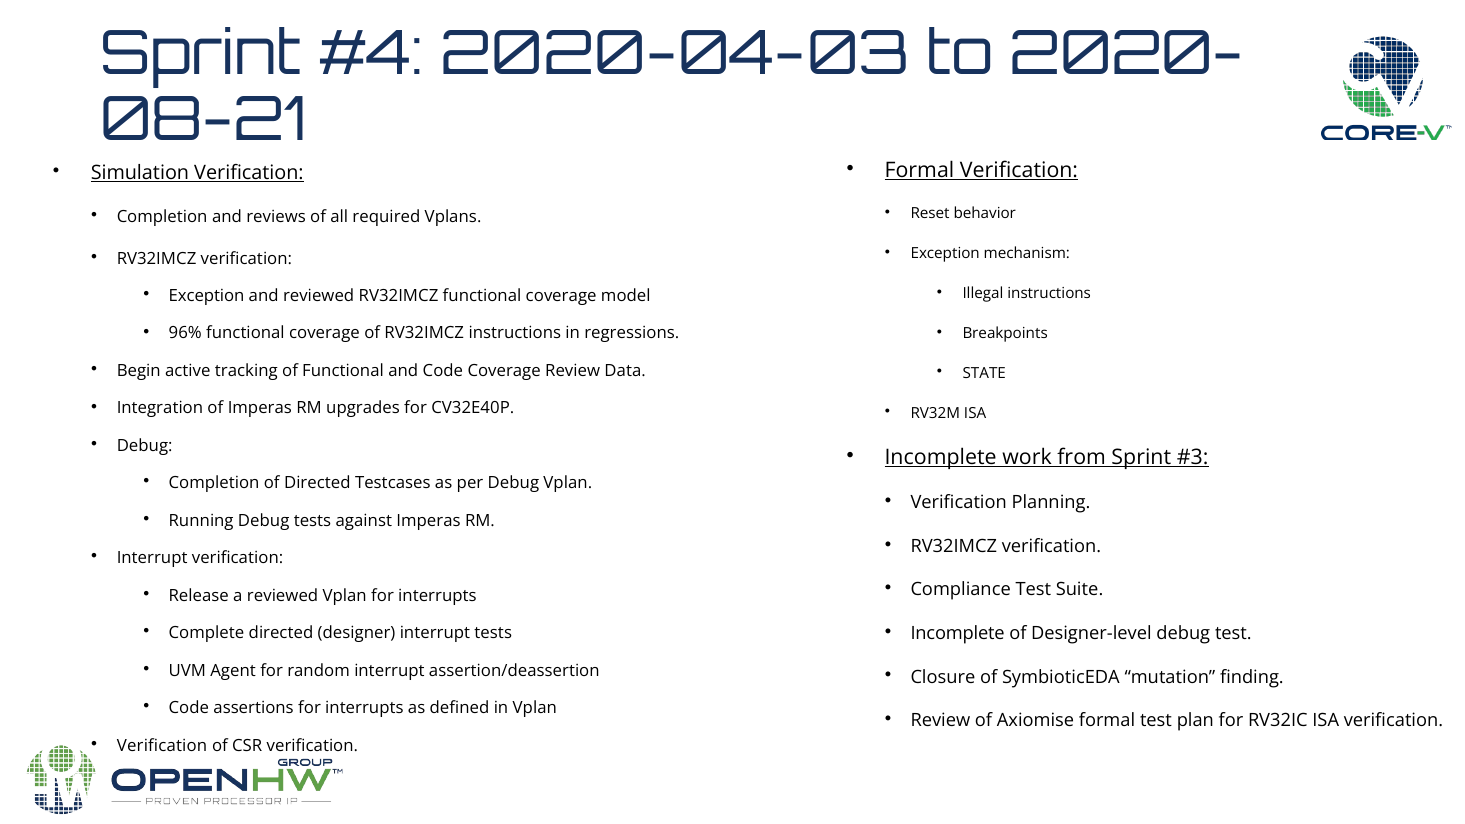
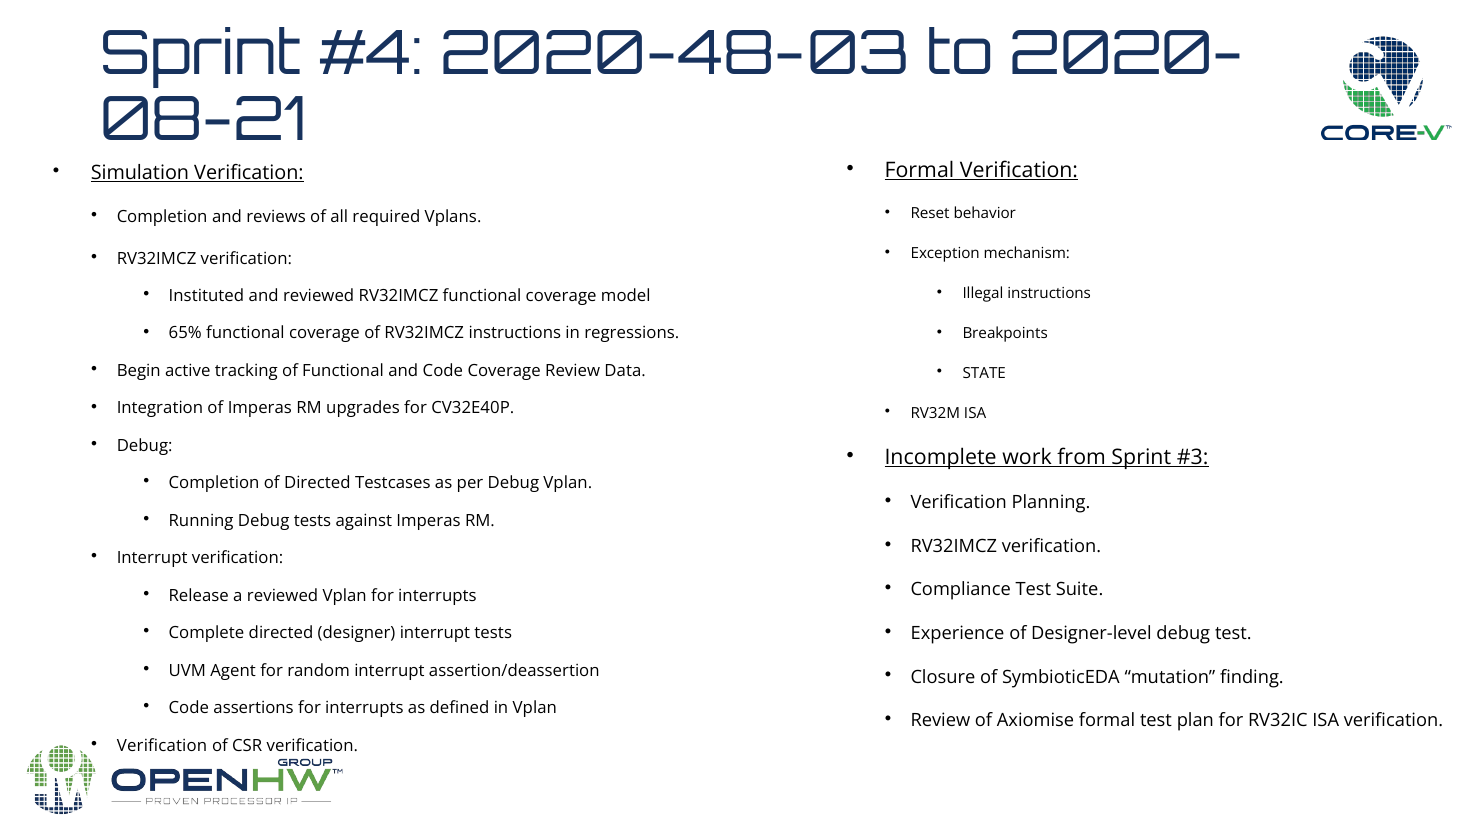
2020-04-03: 2020-04-03 -> 2020-48-03 (675, 54)
Exception: Exception -> Instituted (206, 296)
96%: 96% -> 65% (185, 333)
Incomplete: Incomplete -> Experience (958, 634)
